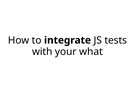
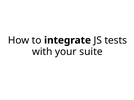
what: what -> suite (91, 52)
